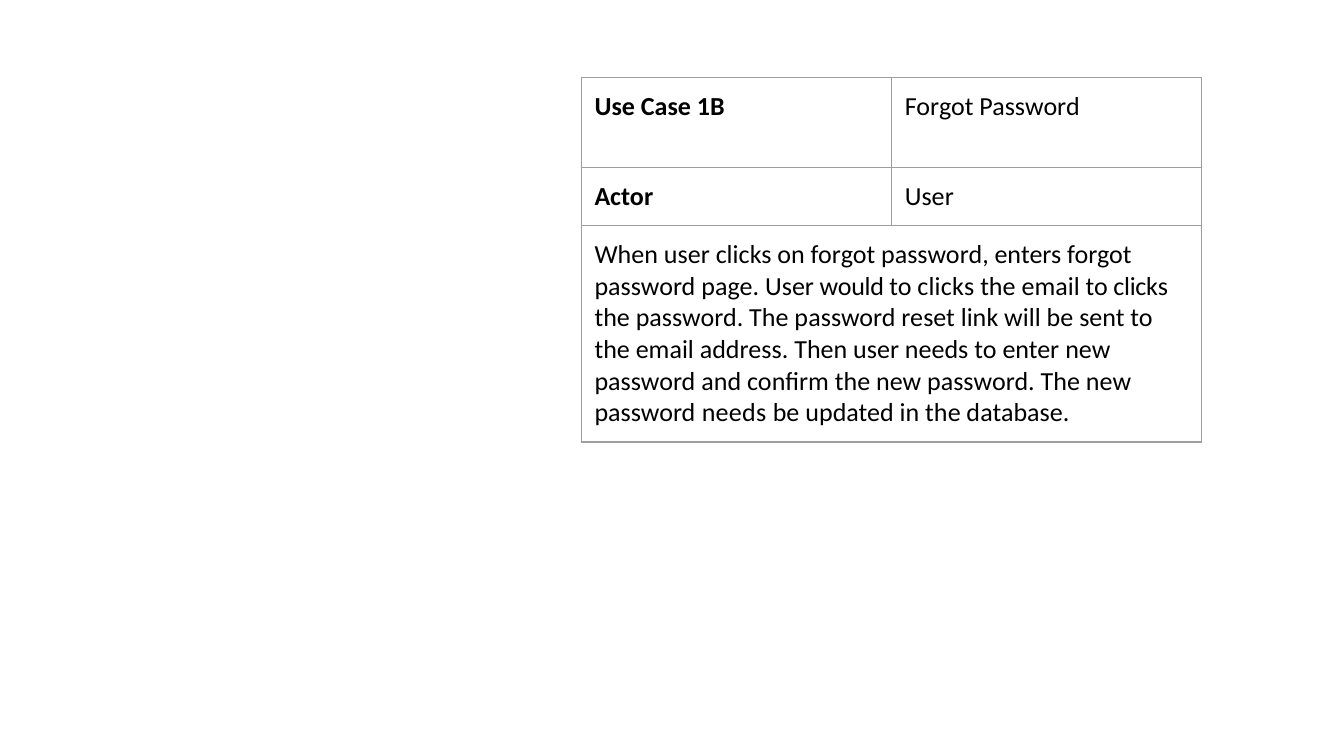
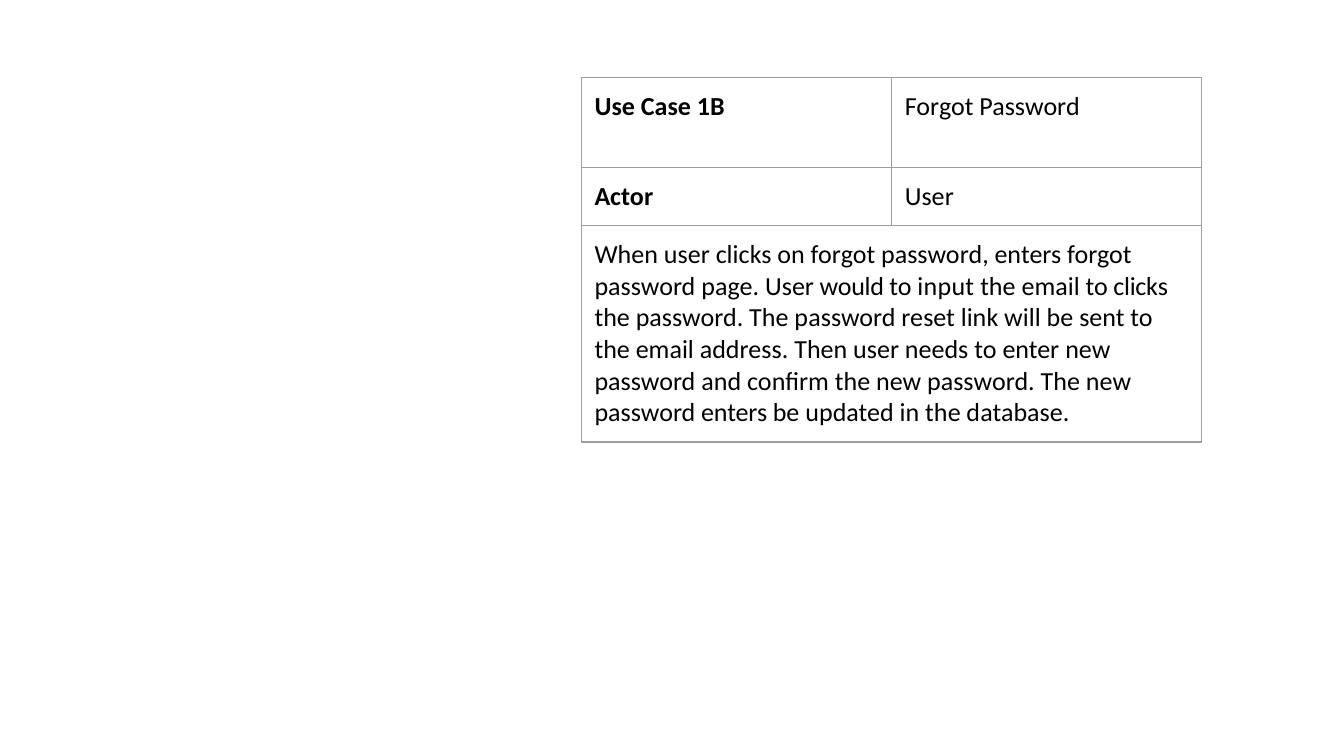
clicks: clicks -> input (946, 287)
needs: needs -> enters (734, 413)
